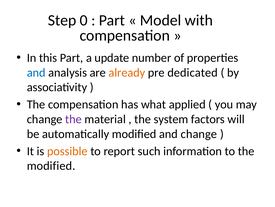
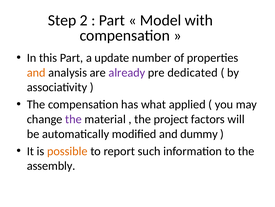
0: 0 -> 2 (84, 20)
and colour: blue -> orange (36, 72)
already colour: orange -> purple (127, 72)
system: system -> project (171, 119)
and change: change -> dummy (199, 133)
modified: modified -> assembly (51, 165)
